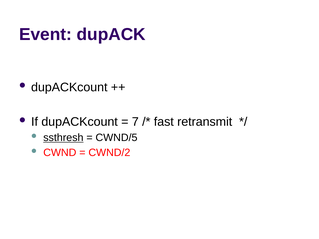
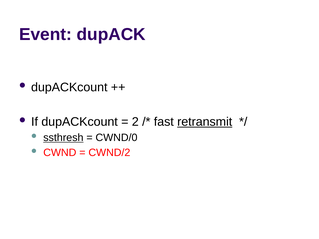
7: 7 -> 2 (135, 122)
retransmit underline: none -> present (205, 122)
CWND/5: CWND/5 -> CWND/0 (117, 138)
